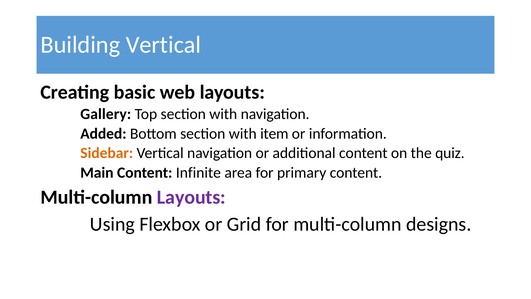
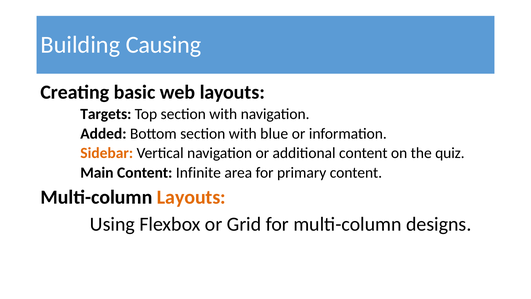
Building Vertical: Vertical -> Causing (163, 45)
Gallery: Gallery -> Targets (106, 114)
item: item -> blue (274, 134)
Layouts colour: purple -> orange (191, 197)
